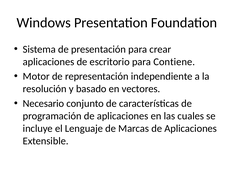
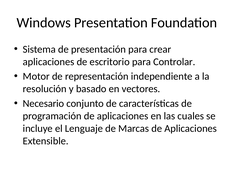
Contiene: Contiene -> Controlar (174, 62)
